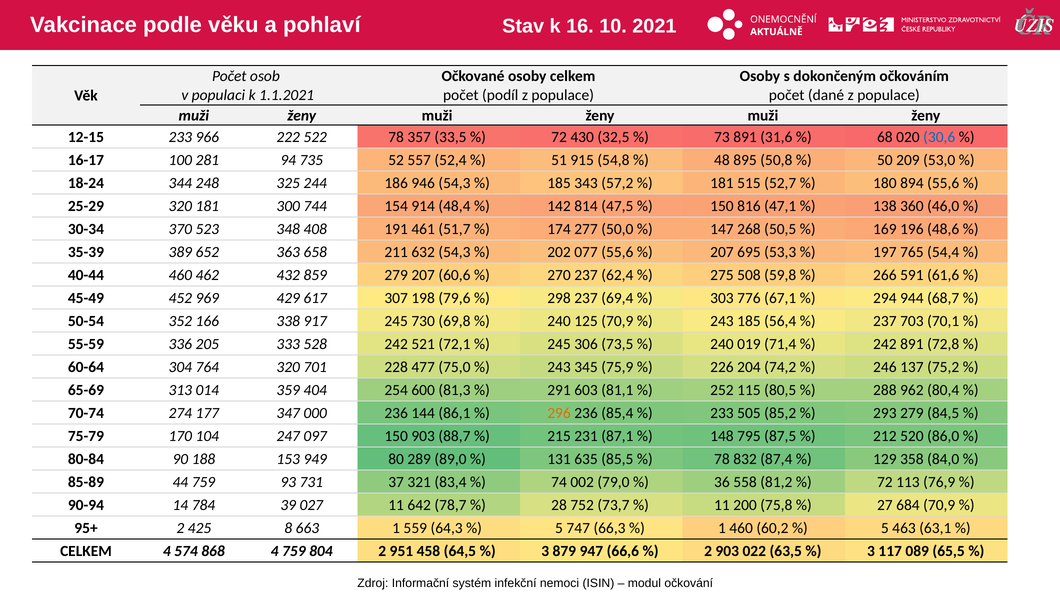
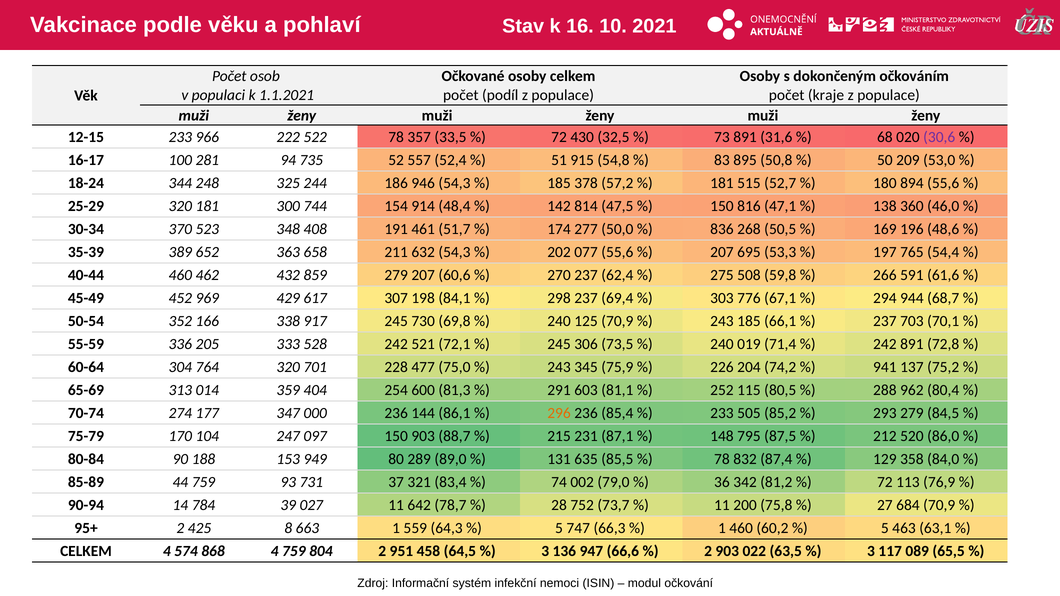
dané: dané -> kraje (826, 95)
30,6 colour: blue -> purple (939, 137)
48: 48 -> 83 (722, 160)
343: 343 -> 378 (586, 183)
147: 147 -> 836 (722, 229)
79,6: 79,6 -> 84,1 (454, 298)
56,4: 56,4 -> 66,1 (780, 321)
246: 246 -> 941 (885, 367)
558: 558 -> 342 (745, 482)
879: 879 -> 136 (564, 551)
